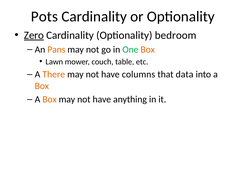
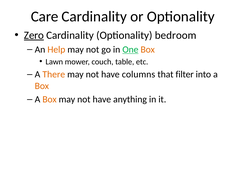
Pots: Pots -> Care (45, 16)
Pans: Pans -> Help (56, 49)
One underline: none -> present (130, 49)
data: data -> filter (185, 74)
